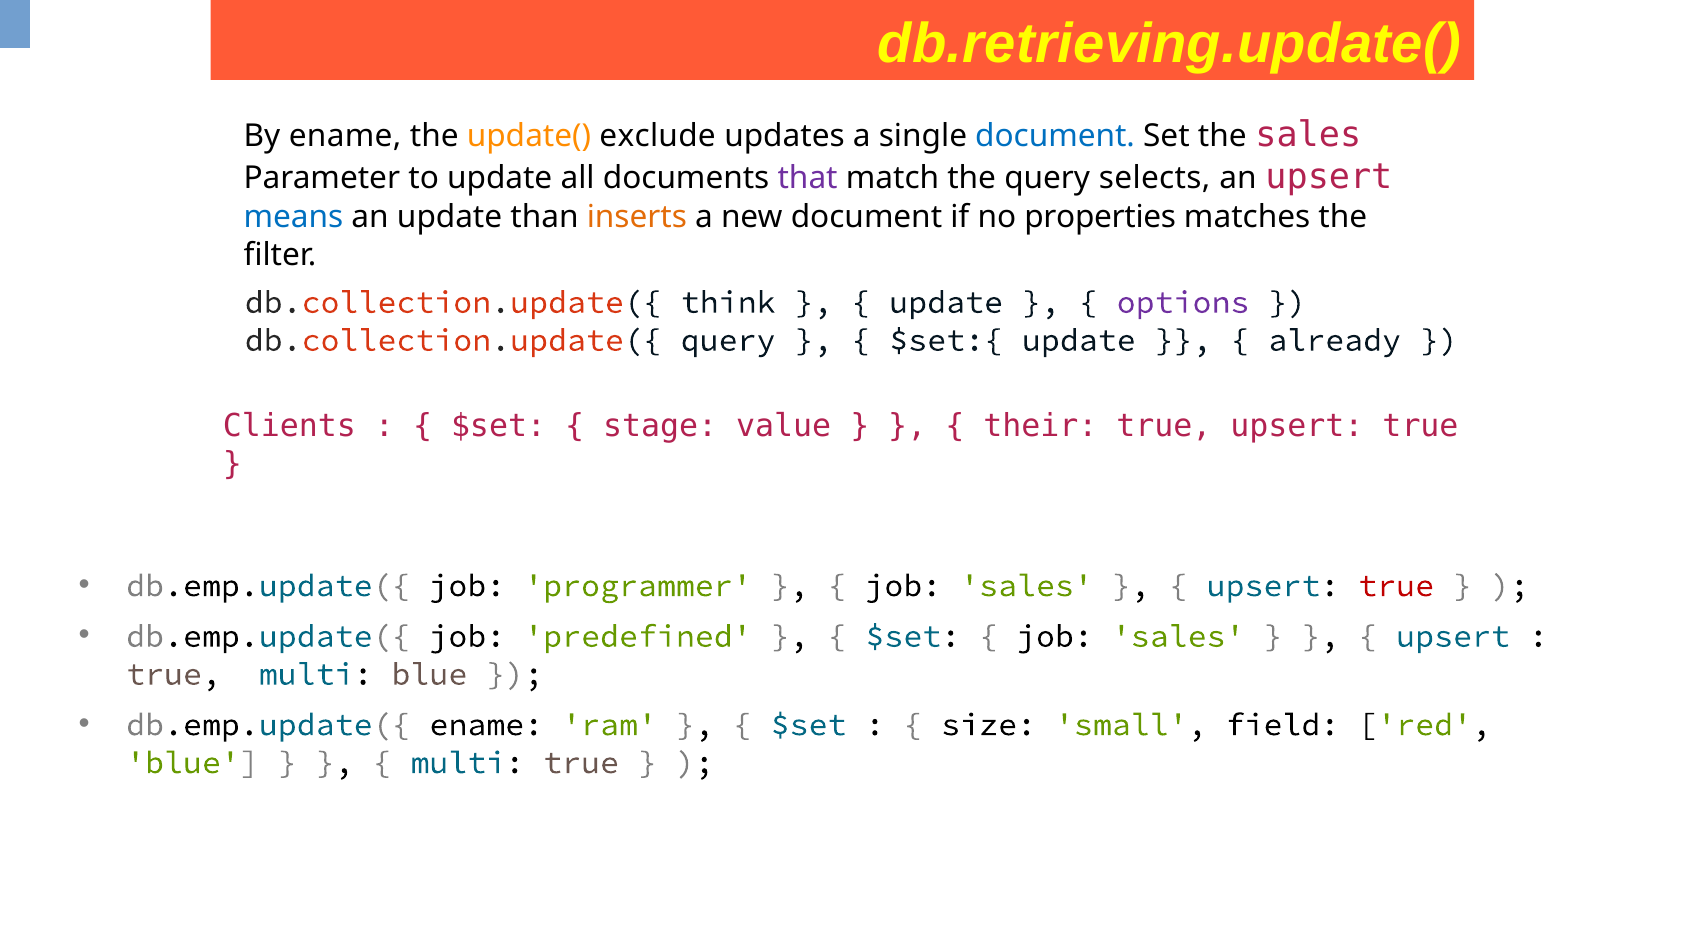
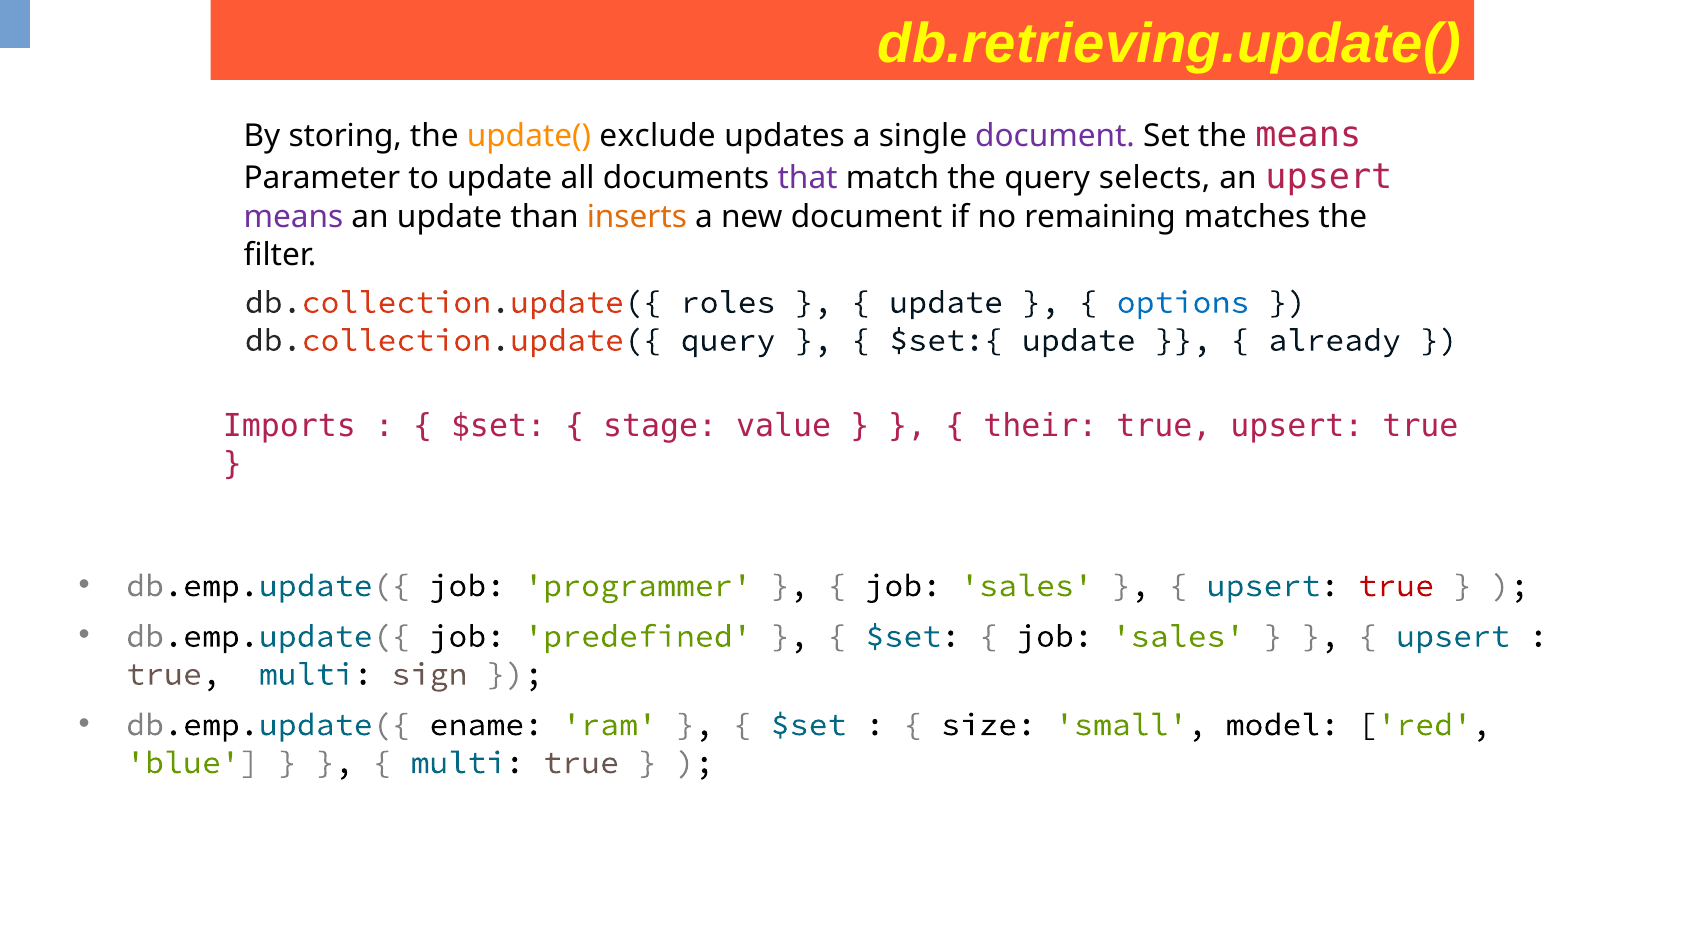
By ename: ename -> storing (345, 136)
document colour: blue -> purple (1055, 136)
the sales: sales -> means (1308, 135)
means colour: blue -> purple (293, 217)
properties: properties -> remaining (1100, 217)
think: think -> roles (728, 302)
options colour: purple -> blue (1183, 302)
Clients: Clients -> Imports (289, 426)
multi blue: blue -> sign (429, 674)
field: field -> model (1282, 725)
